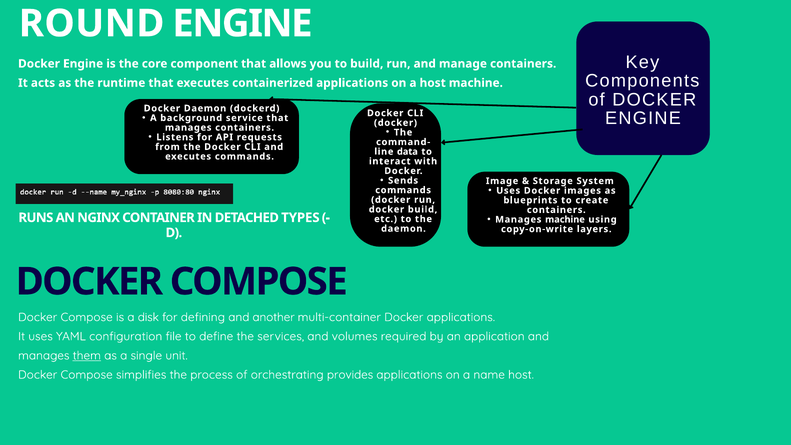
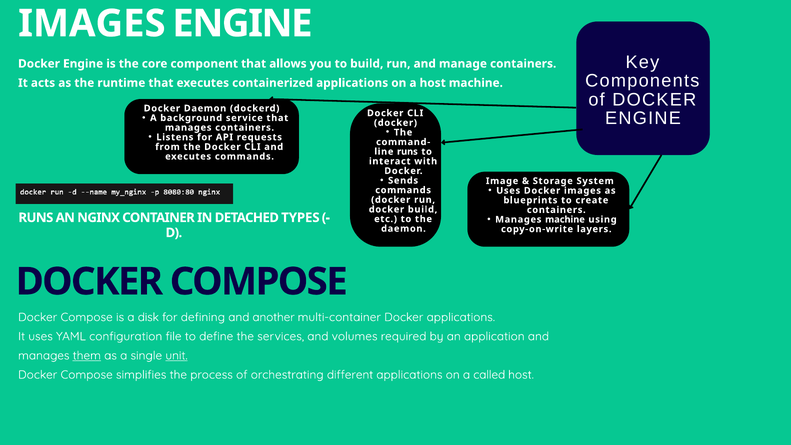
ROUND: ROUND -> IMAGES (92, 24)
data: data -> runs (407, 152)
unit underline: none -> present (177, 355)
provides: provides -> different (350, 375)
name: name -> called (489, 375)
